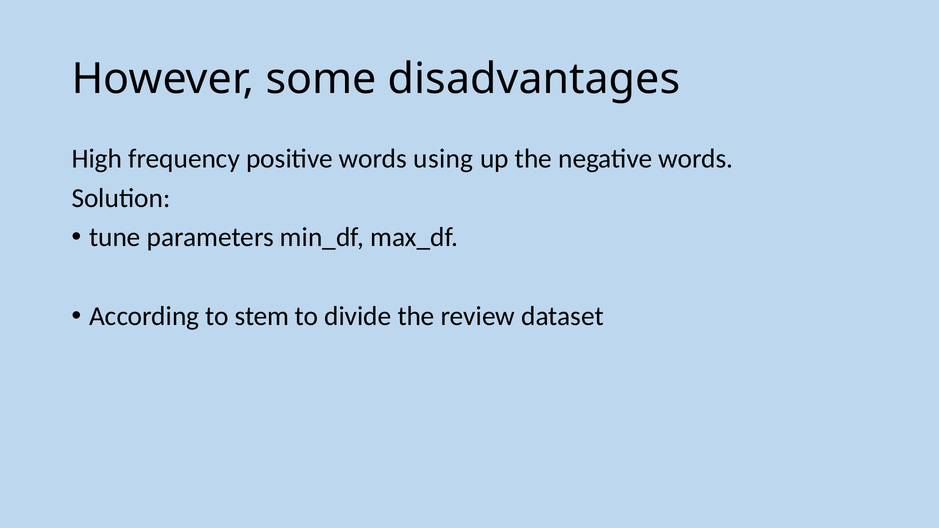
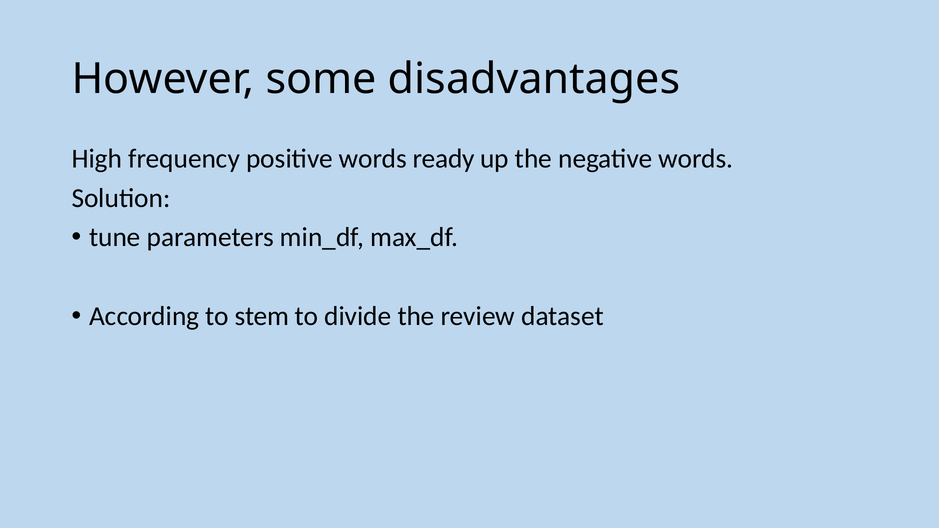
using: using -> ready (444, 159)
